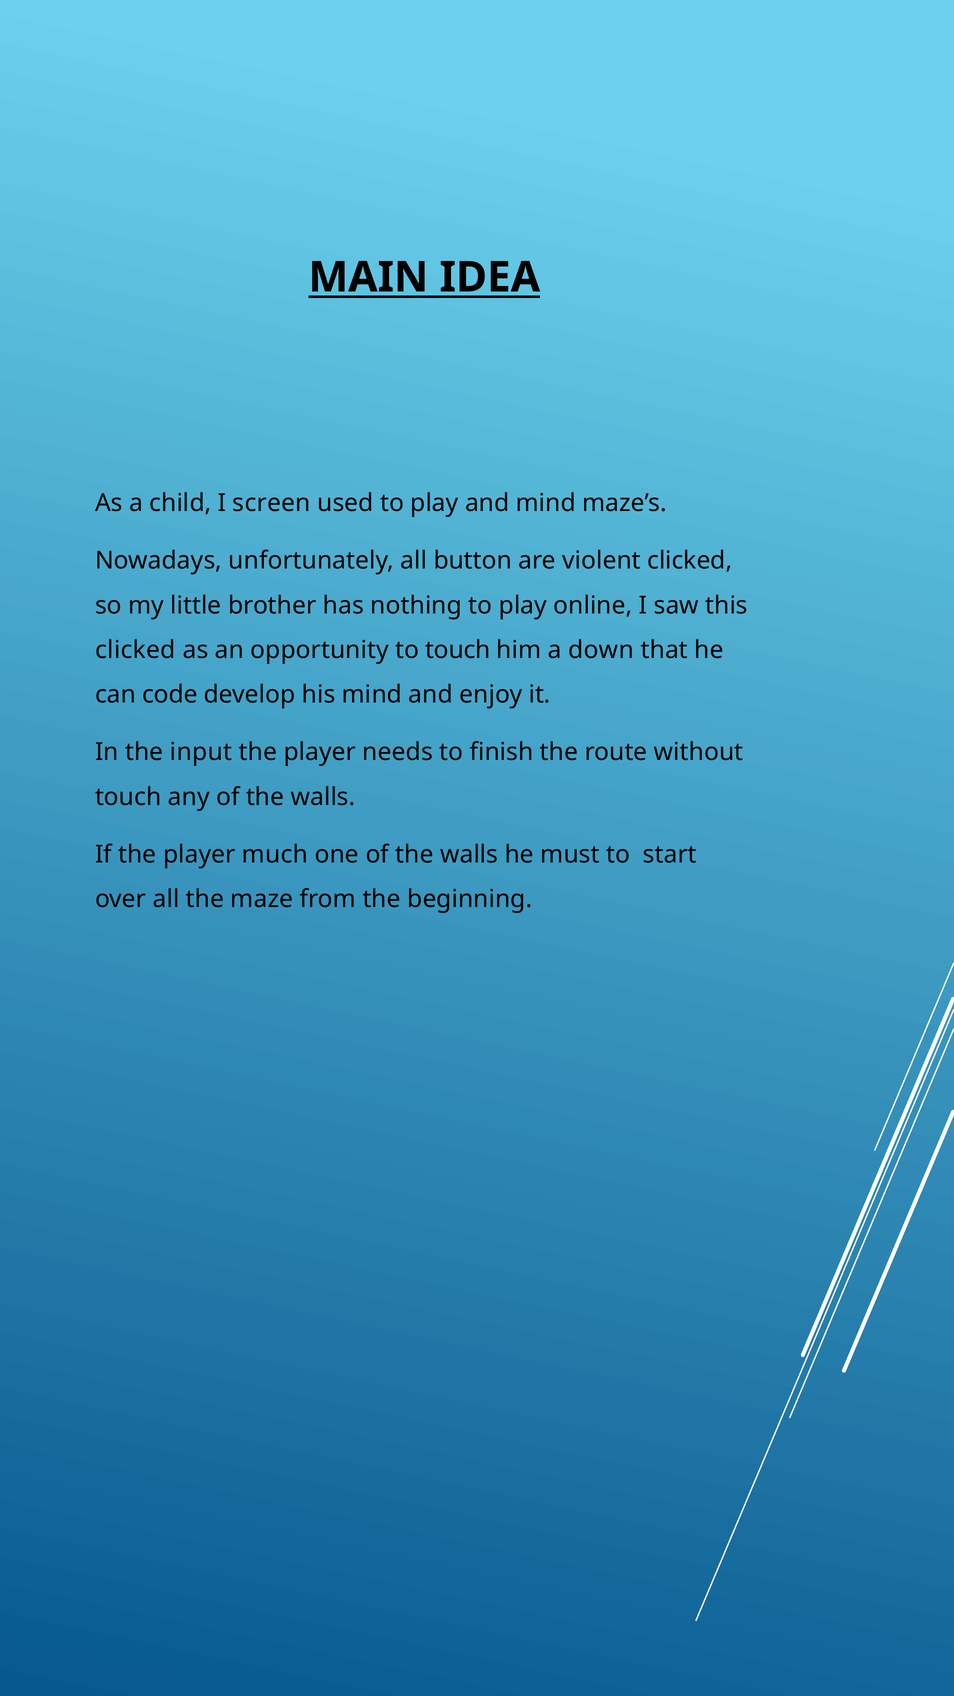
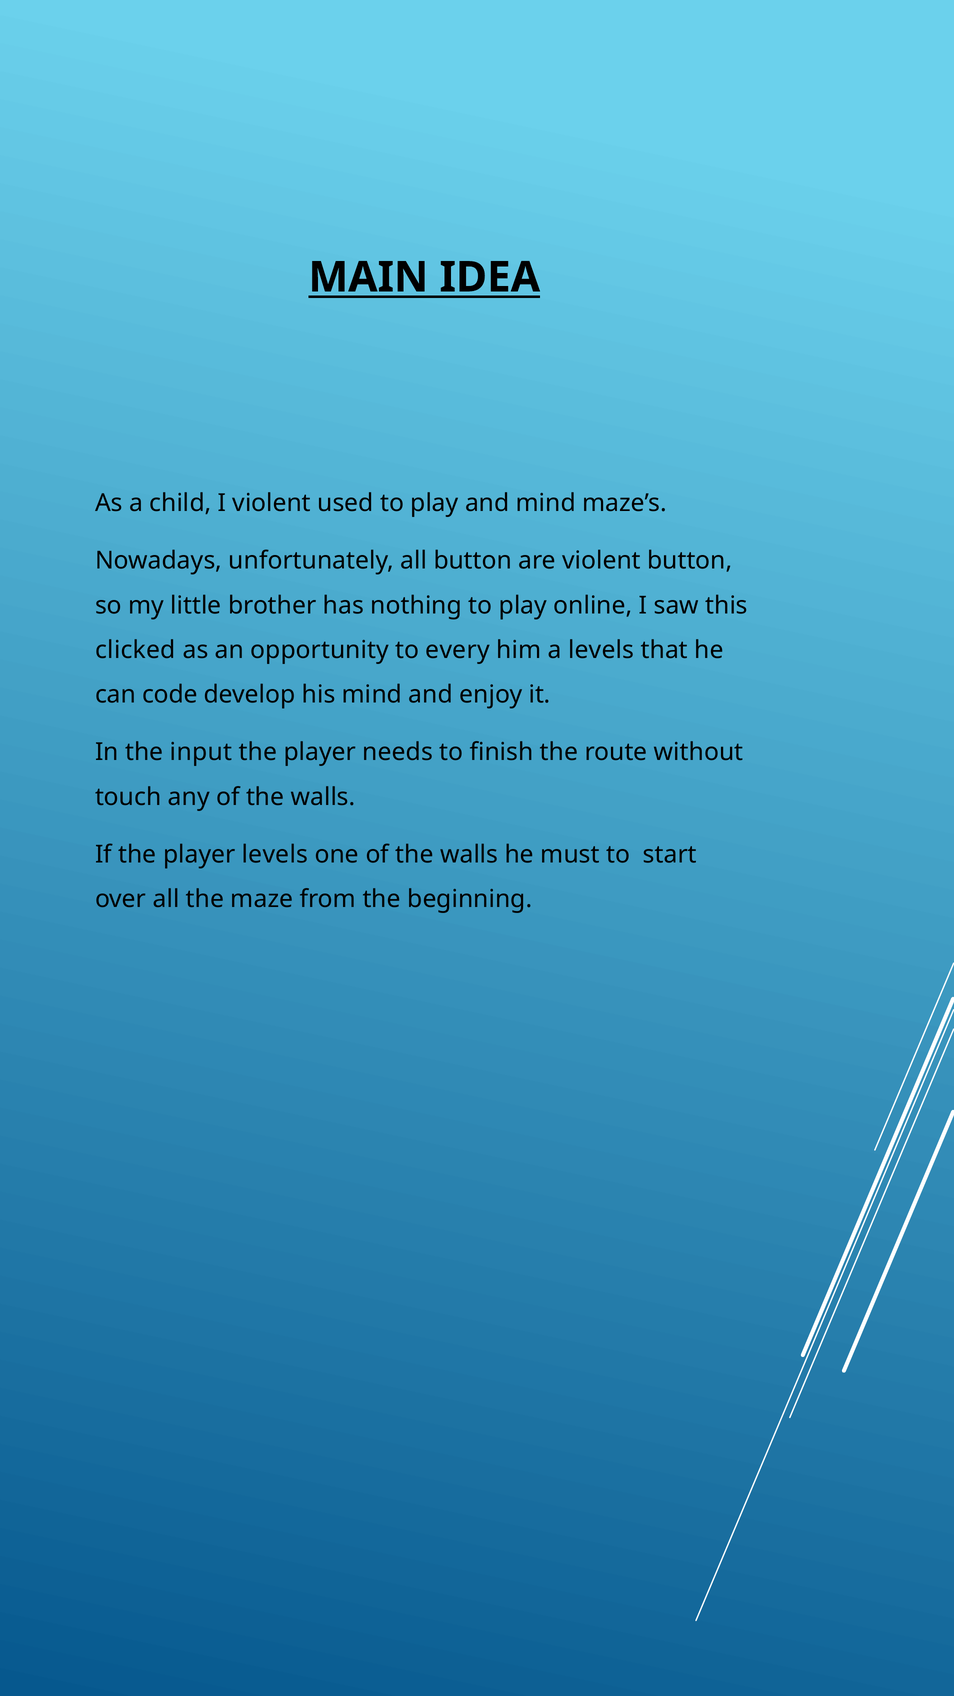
I screen: screen -> violent (272, 503)
violent clicked: clicked -> button (690, 561)
to touch: touch -> every (458, 650)
a down: down -> levels (601, 650)
player much: much -> levels (275, 854)
